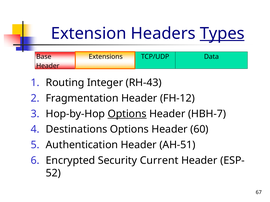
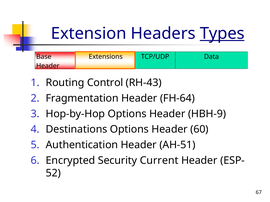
Integer: Integer -> Control (105, 83)
FH-12: FH-12 -> FH-64 (177, 98)
Options underline: present -> none (127, 114)
HBH-7: HBH-7 -> HBH-9 (207, 114)
